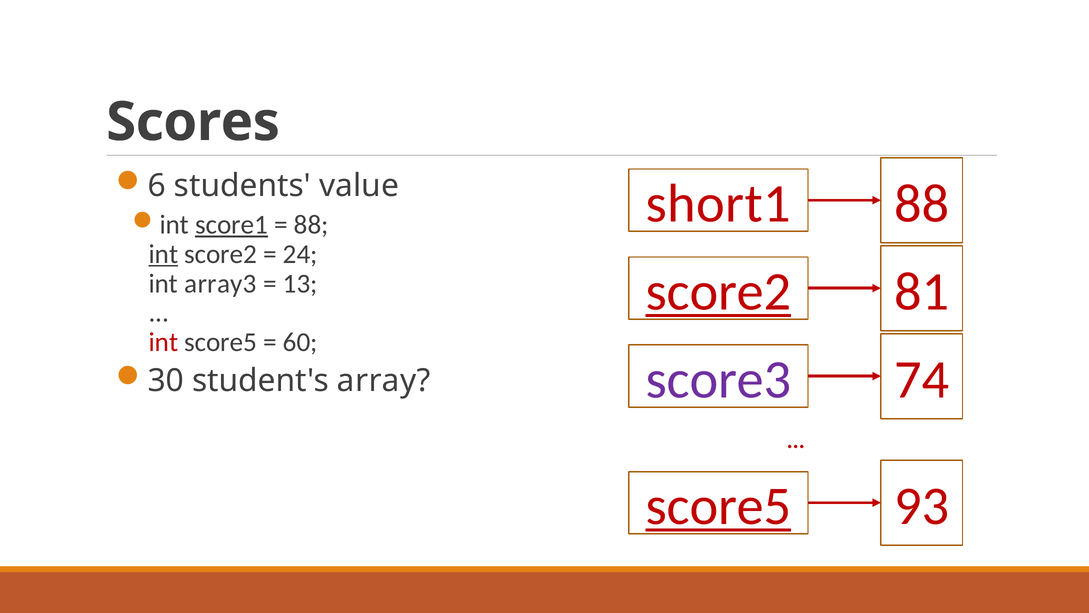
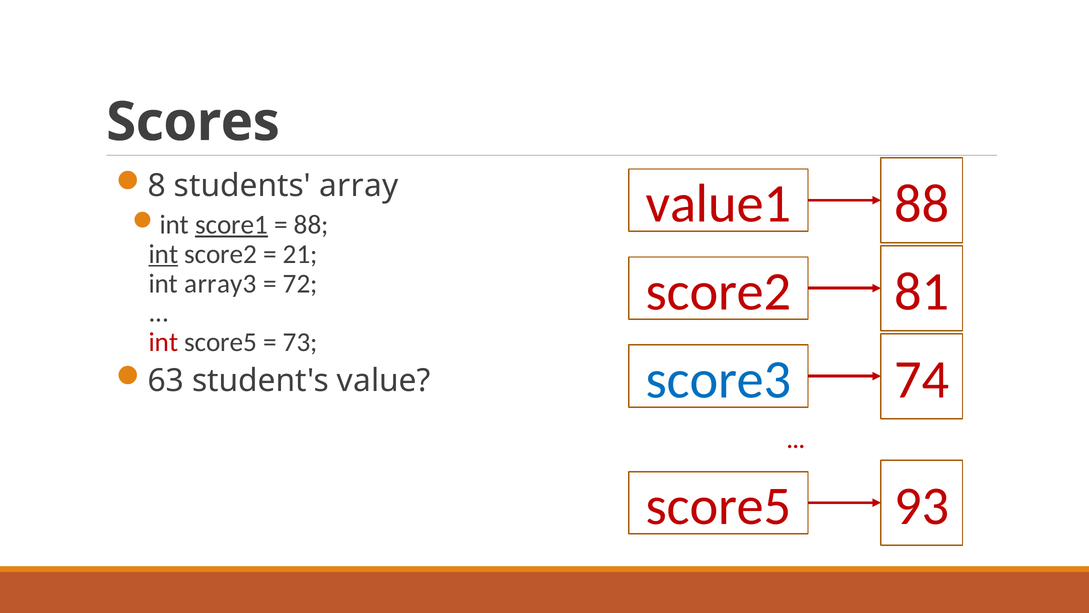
6: 6 -> 8 (157, 186)
value: value -> array (359, 186)
short1: short1 -> value1 (718, 204)
24: 24 -> 21 (300, 254)
score2 underline: present -> none (718, 292)
13: 13 -> 72 (300, 283)
60: 60 -> 73 (300, 342)
score3 colour: purple -> blue (718, 380)
30: 30 -> 63 (166, 381)
array: array -> value (384, 381)
score5 underline: present -> none (718, 506)
